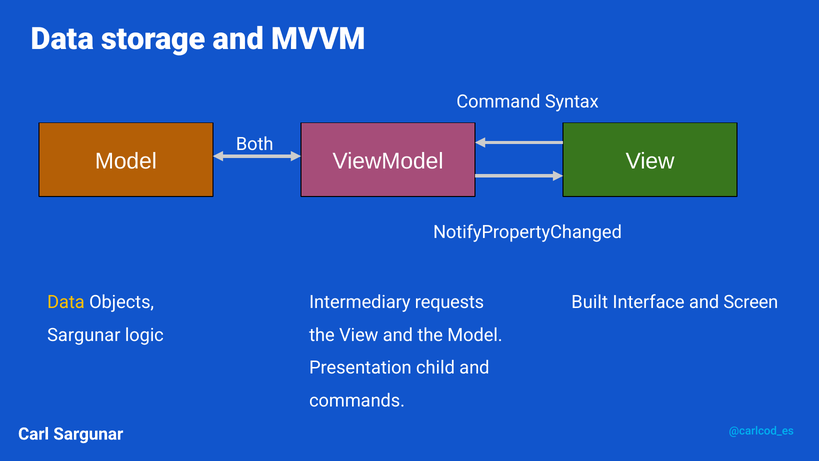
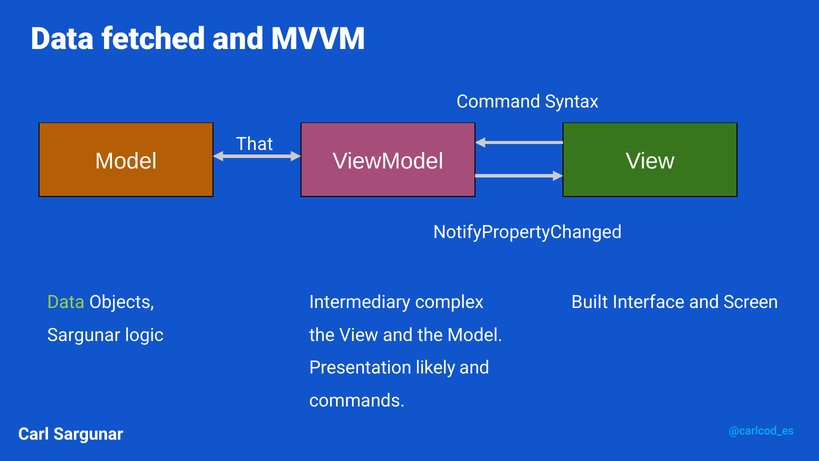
storage: storage -> fetched (153, 39)
Both: Both -> That (255, 144)
Data colour: yellow -> light green (66, 302)
requests: requests -> complex (449, 302)
child: child -> likely (436, 368)
